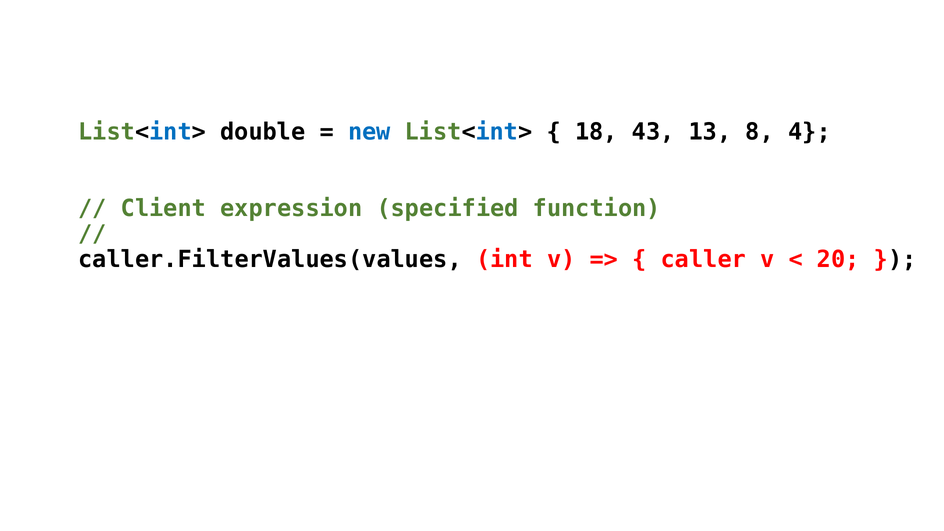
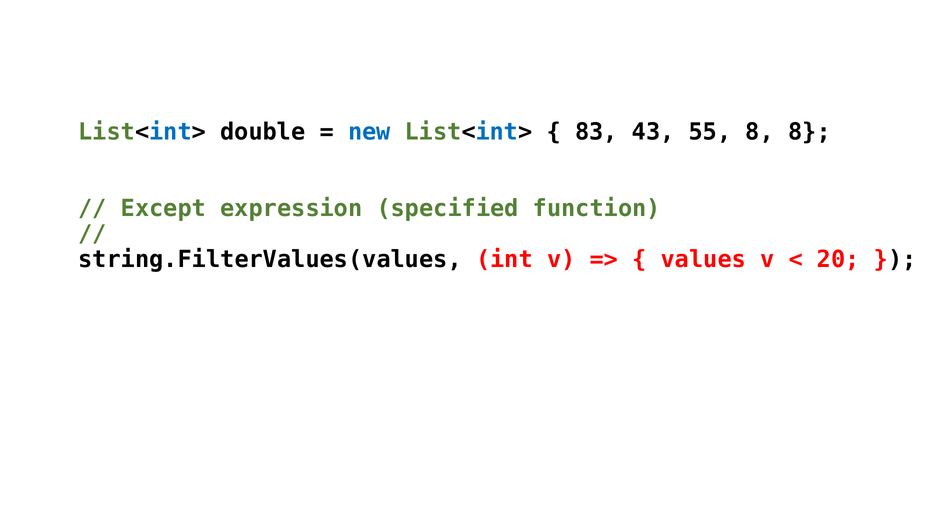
18: 18 -> 83 (596, 132)
13: 13 -> 55 (710, 132)
8 4: 4 -> 8 (809, 132)
Client: Client -> Except (163, 208)
caller.FilterValues(values: caller.FilterValues(values -> string.FilterValues(values (270, 259)
caller: caller -> values (703, 259)
